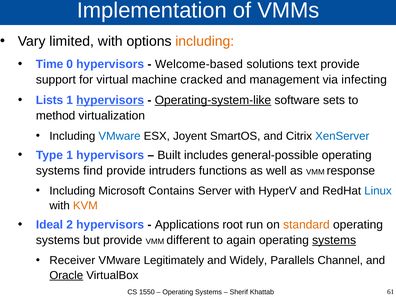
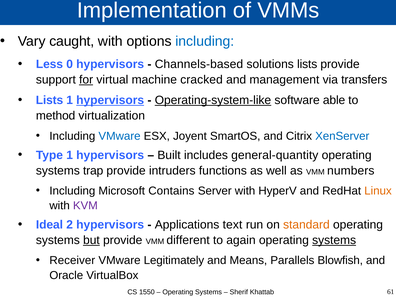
limited: limited -> caught (72, 41)
including colour: orange -> blue (205, 41)
Time: Time -> Less (49, 64)
Welcome-based: Welcome-based -> Channels-based (199, 64)
solutions text: text -> lists (307, 64)
for underline: none -> present (86, 80)
infecting: infecting -> transfers (364, 80)
sets: sets -> able (334, 100)
general-possible: general-possible -> general-quantity (275, 155)
find: find -> trap (93, 171)
response: response -> numbers (351, 171)
Linux colour: blue -> orange (378, 191)
KVM colour: orange -> purple (85, 206)
root: root -> text (233, 225)
but underline: none -> present (91, 240)
Widely: Widely -> Means (248, 260)
Channel: Channel -> Blowfish (340, 260)
Oracle underline: present -> none (66, 275)
